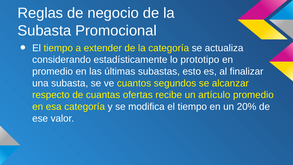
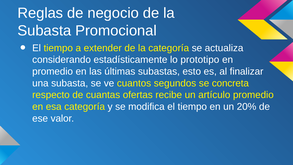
alcanzar: alcanzar -> concreta (230, 83)
